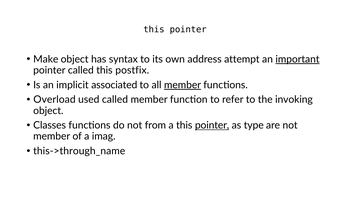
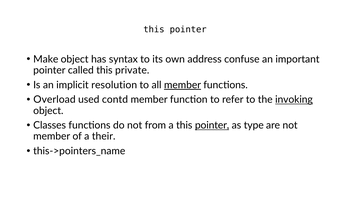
attempt: attempt -> confuse (242, 59)
important underline: present -> none (297, 59)
postfix: postfix -> private (132, 70)
associated: associated -> resolution (114, 85)
used called: called -> contd (115, 100)
invoking underline: none -> present (294, 100)
imag: imag -> their (104, 136)
this->through_name: this->through_name -> this->pointers_name (79, 151)
